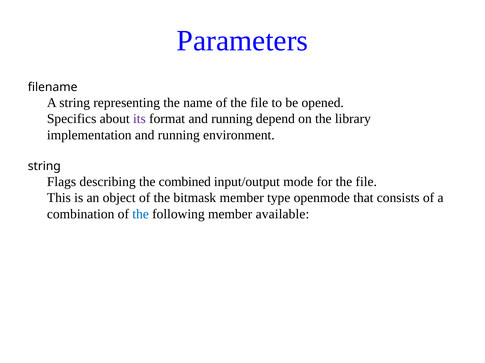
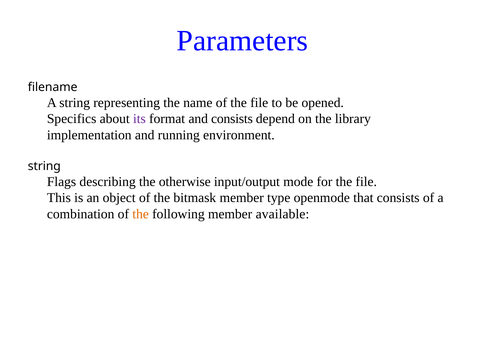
format and running: running -> consists (232, 119)
combined: combined -> otherwise (185, 182)
the colour: blue -> orange (141, 214)
